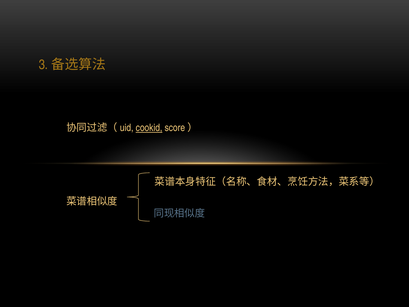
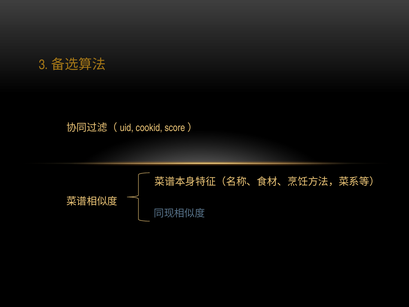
cookid underline: present -> none (149, 128)
